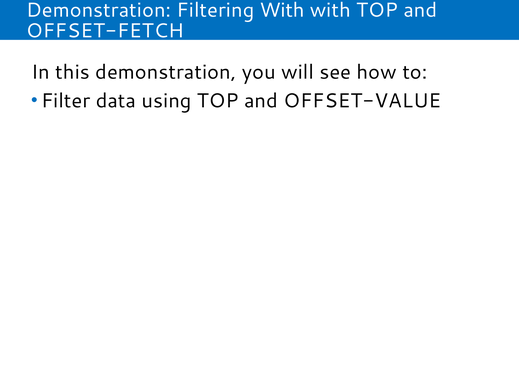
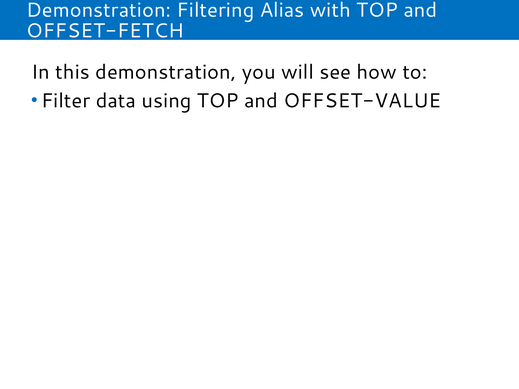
Filtering With: With -> Alias (282, 10)
